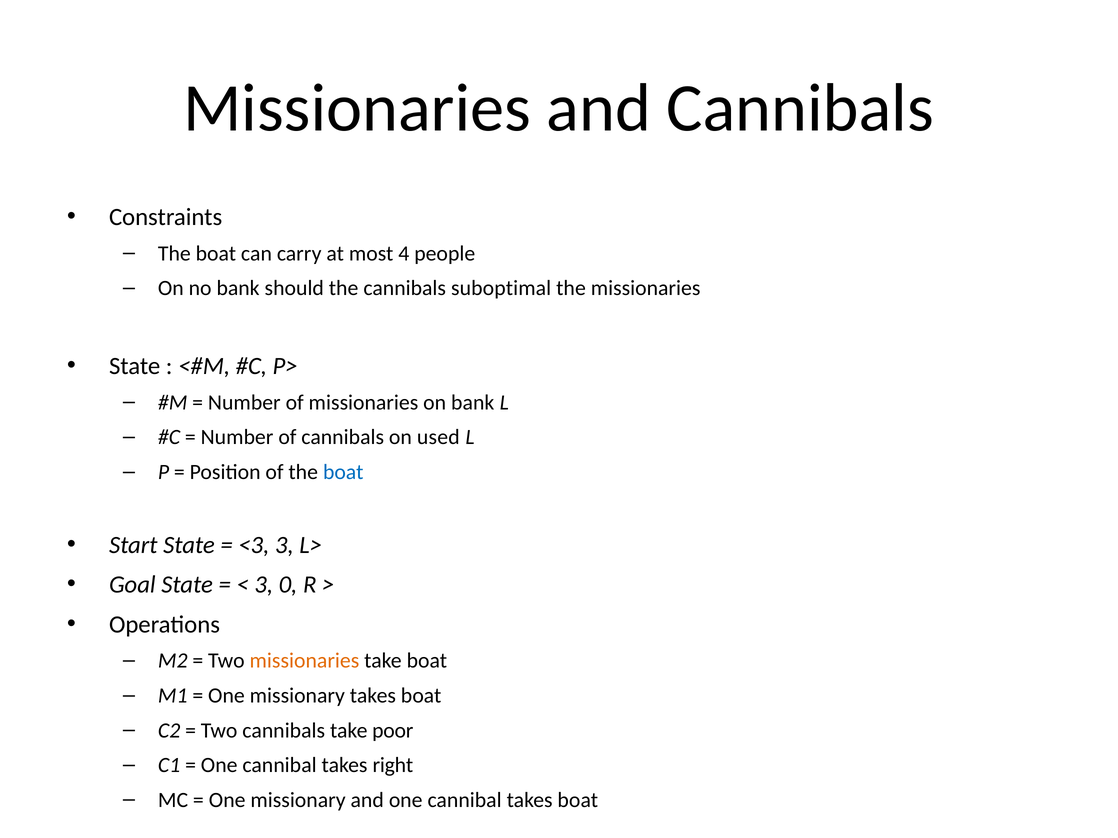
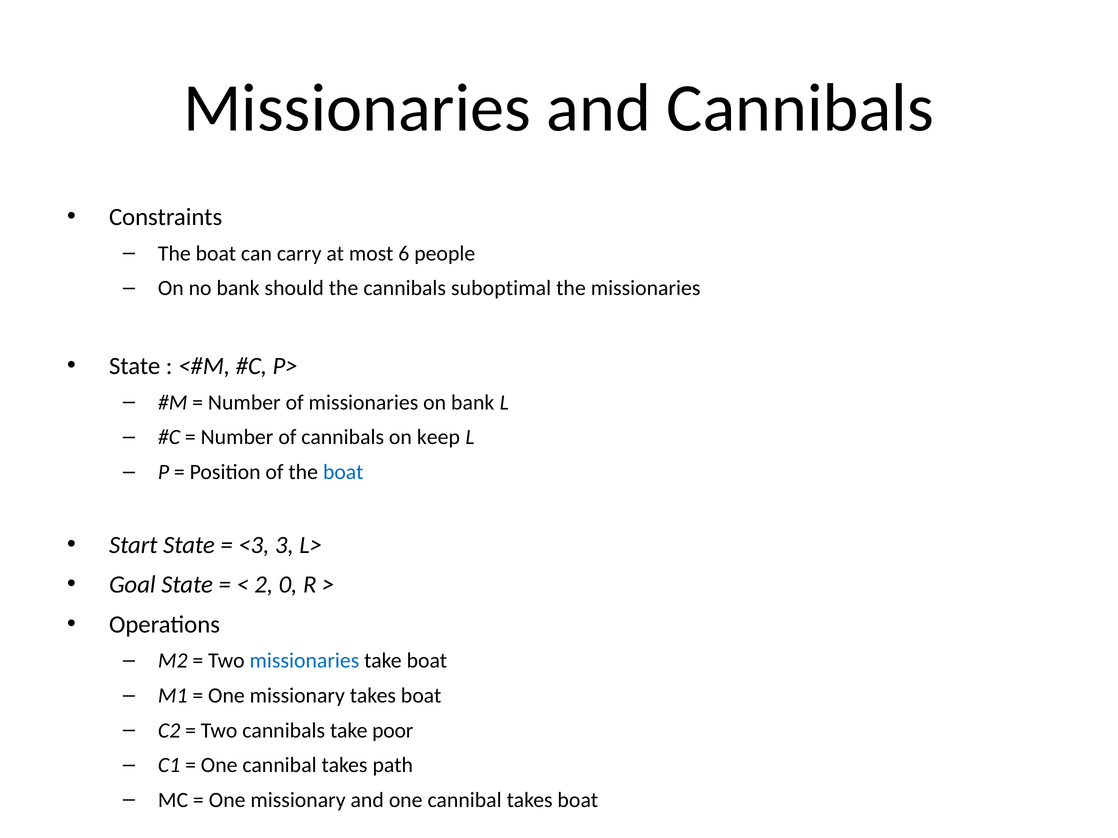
4: 4 -> 6 (404, 254)
used: used -> keep (438, 437)
3: 3 -> 2 (264, 585)
missionaries colour: orange -> blue (304, 661)
right: right -> path (393, 766)
